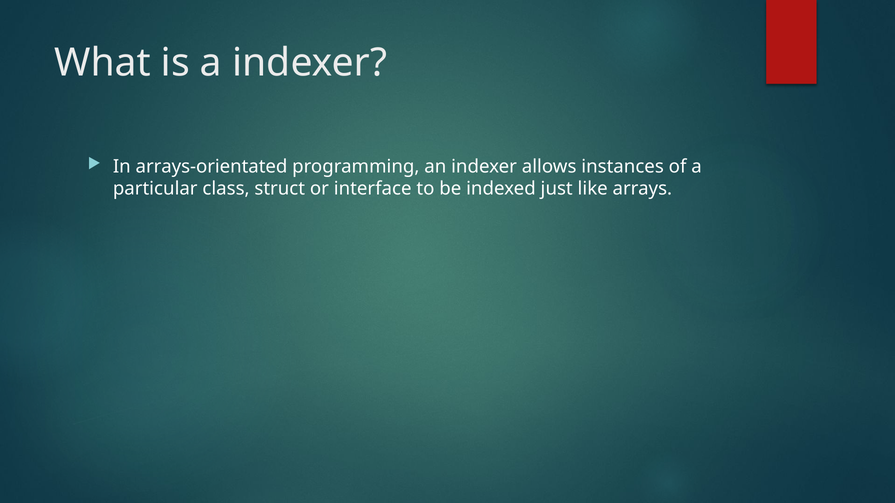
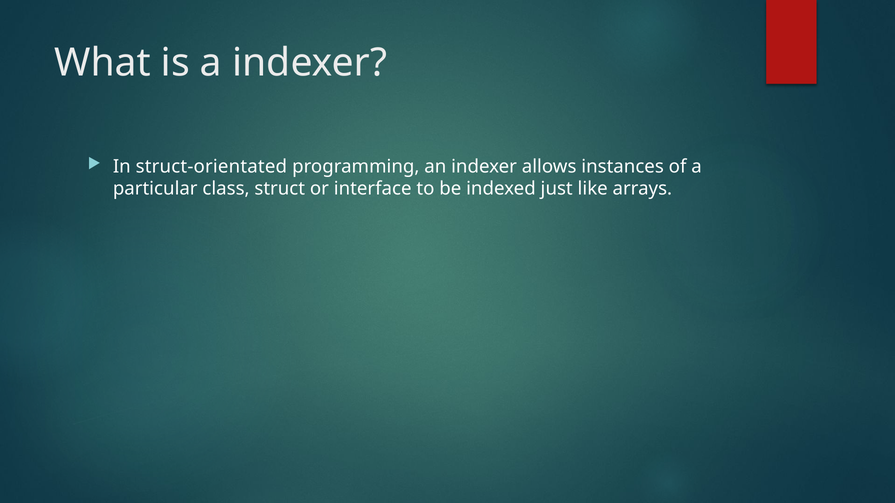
arrays-orientated: arrays-orientated -> struct-orientated (211, 167)
